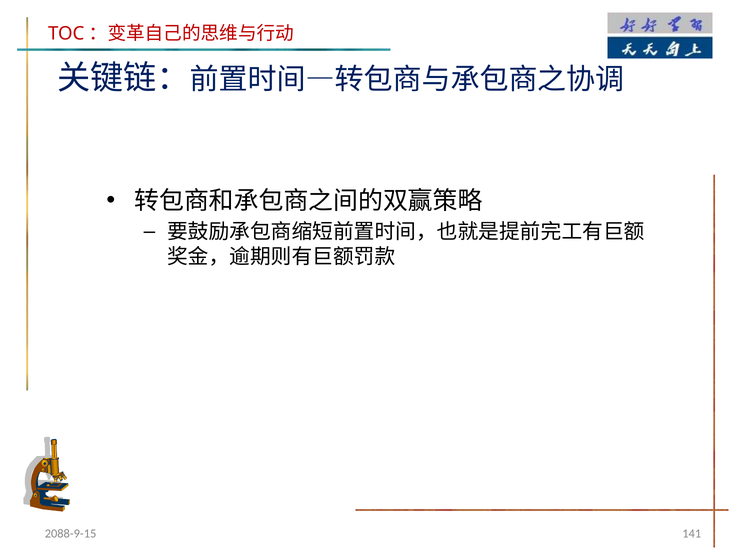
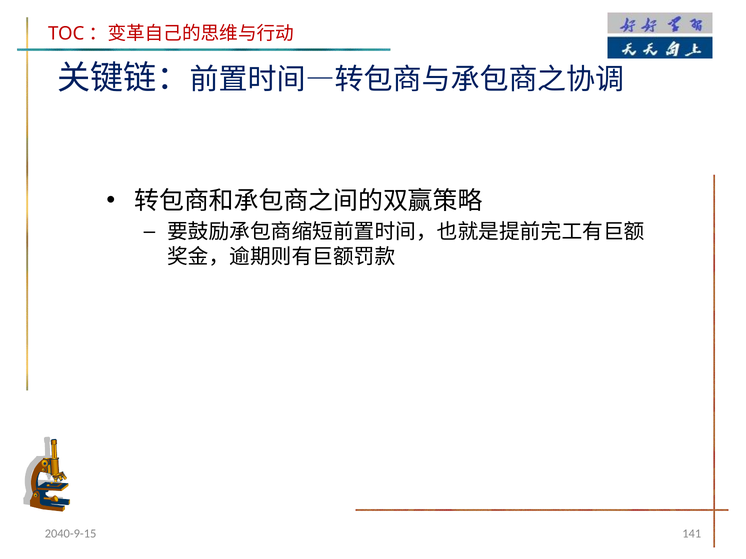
2088-9-15: 2088-9-15 -> 2040-9-15 (71, 534)
